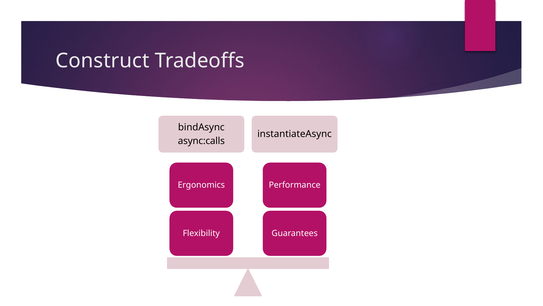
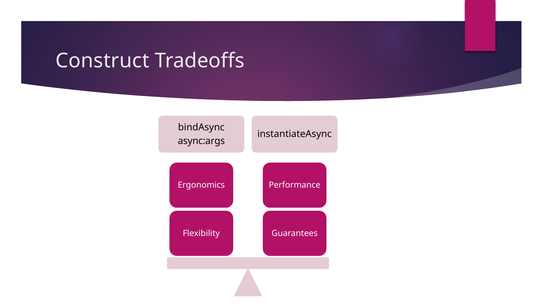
async:calls: async:calls -> async:args (201, 141)
